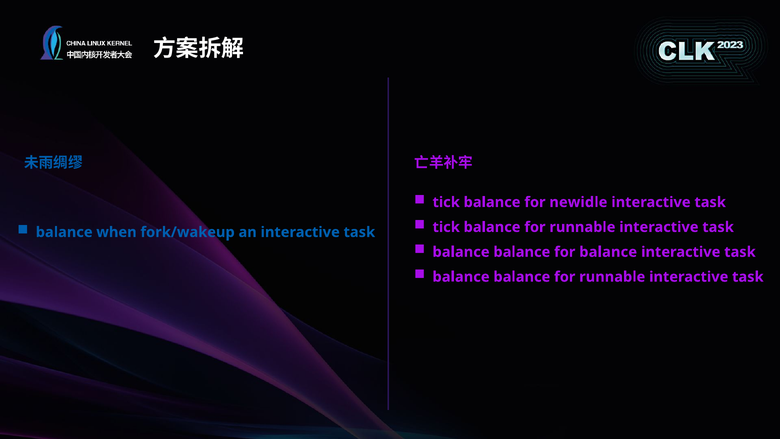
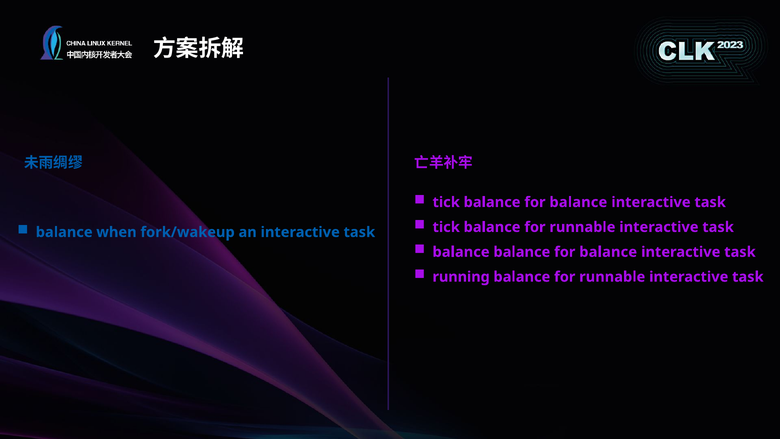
tick balance for newidle: newidle -> balance (578, 202)
balance: balance -> running (461, 277)
